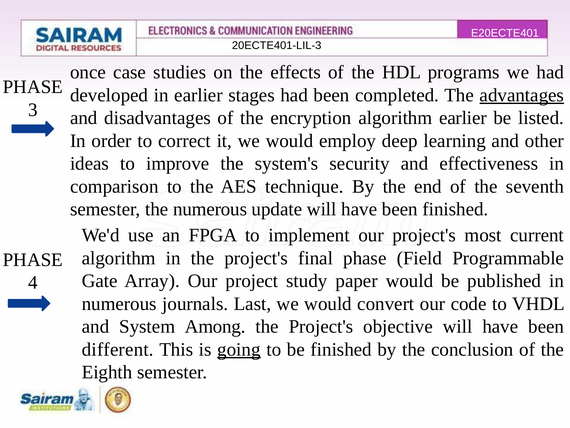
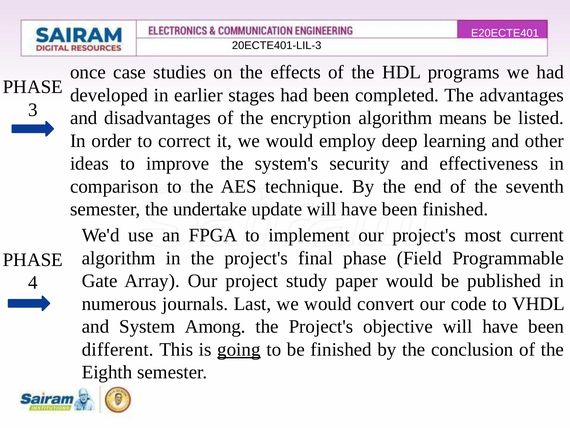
advantages underline: present -> none (522, 95)
algorithm earlier: earlier -> means (463, 118)
the numerous: numerous -> undertake (210, 209)
